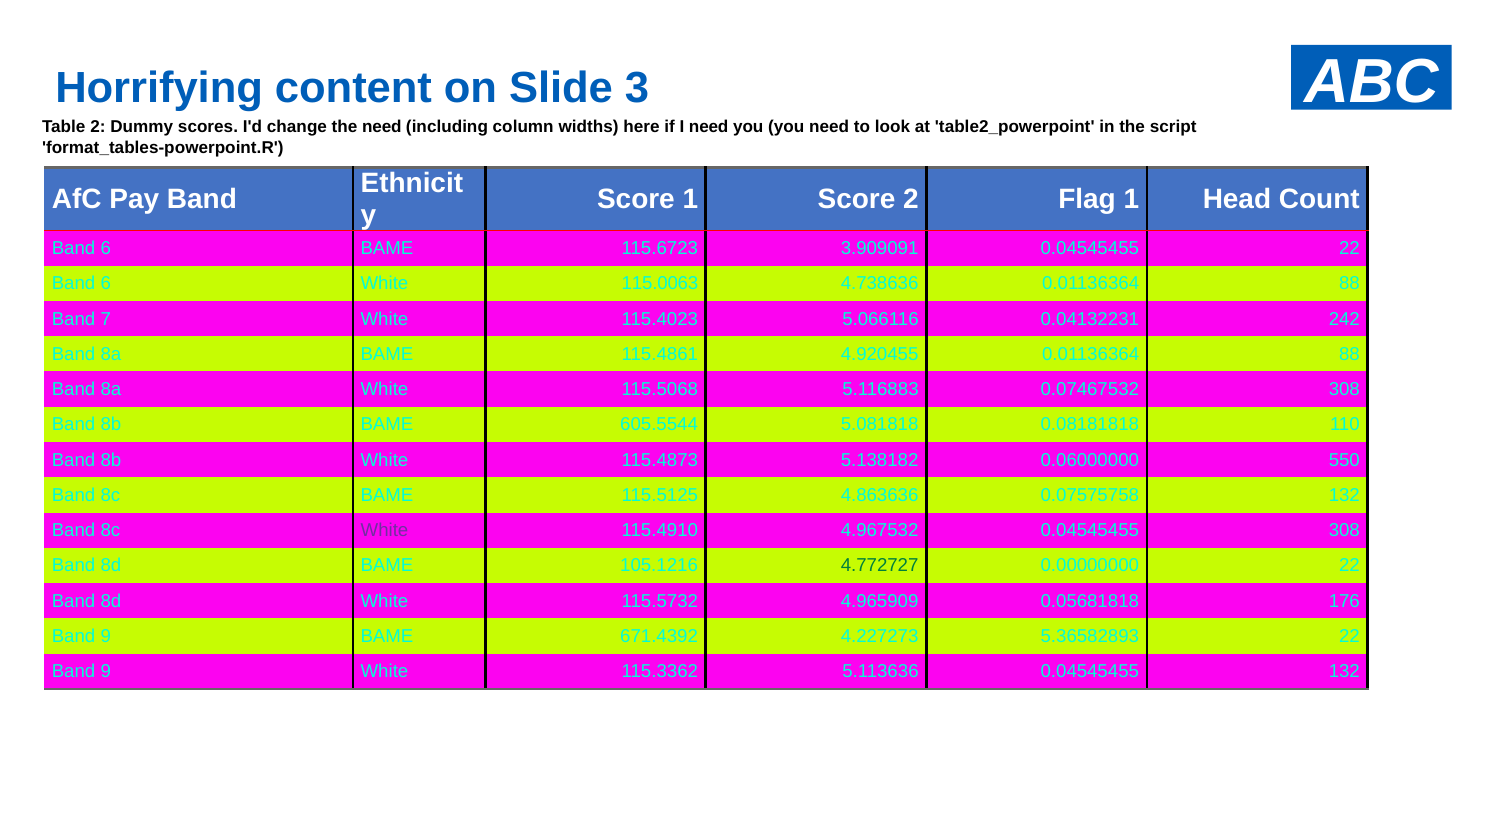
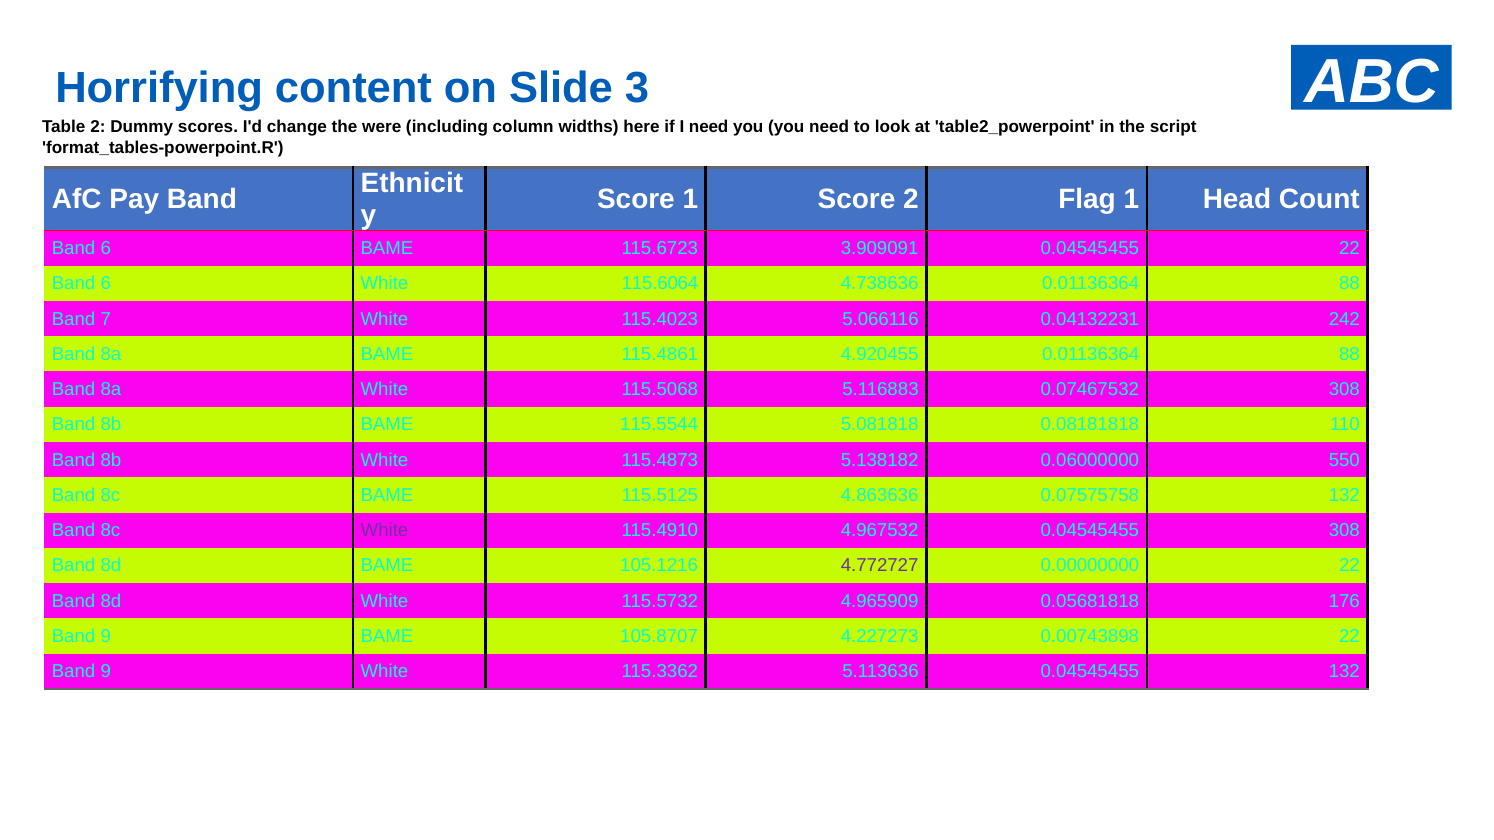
the need: need -> were (382, 127)
115.0063: 115.0063 -> 115.6064 (660, 284)
605.5544: 605.5544 -> 115.5544 (659, 425)
4.772727 colour: green -> purple (880, 566)
671.4392: 671.4392 -> 105.8707 (659, 637)
5.36582893: 5.36582893 -> 0.00743898 (1090, 637)
